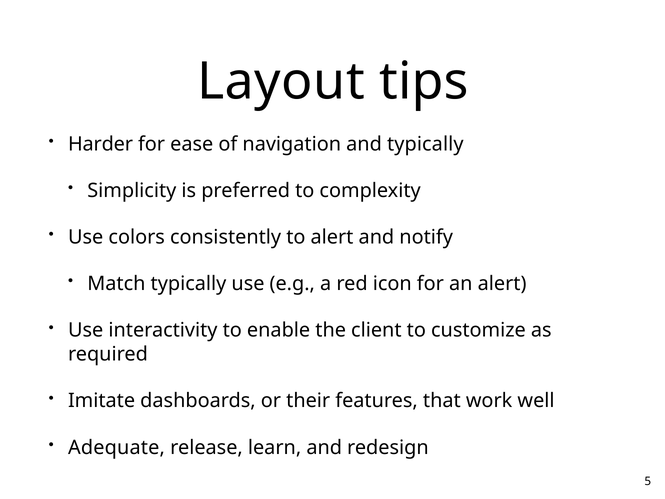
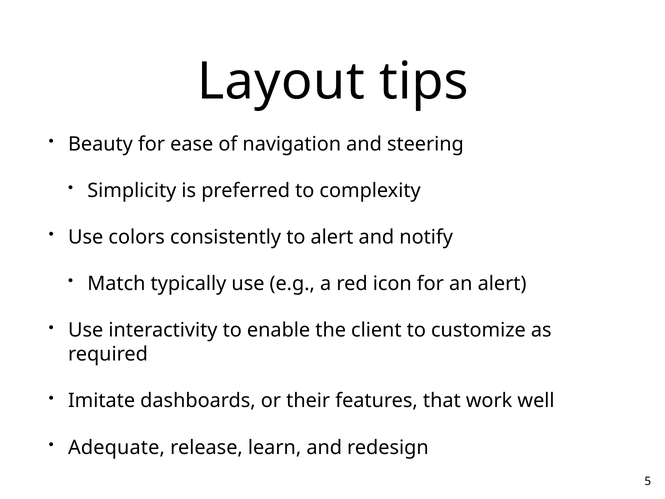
Harder: Harder -> Beauty (100, 144)
and typically: typically -> steering (425, 144)
